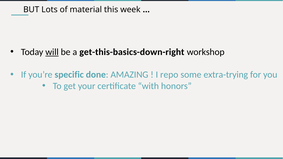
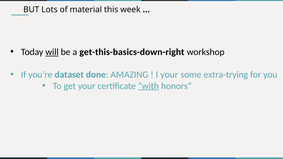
specific: specific -> dataset (69, 75)
I repo: repo -> your (169, 75)
with underline: none -> present (148, 86)
